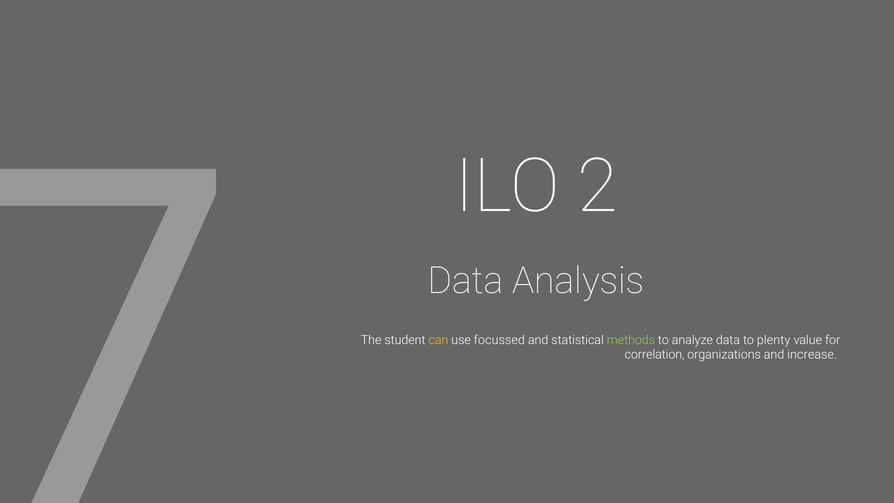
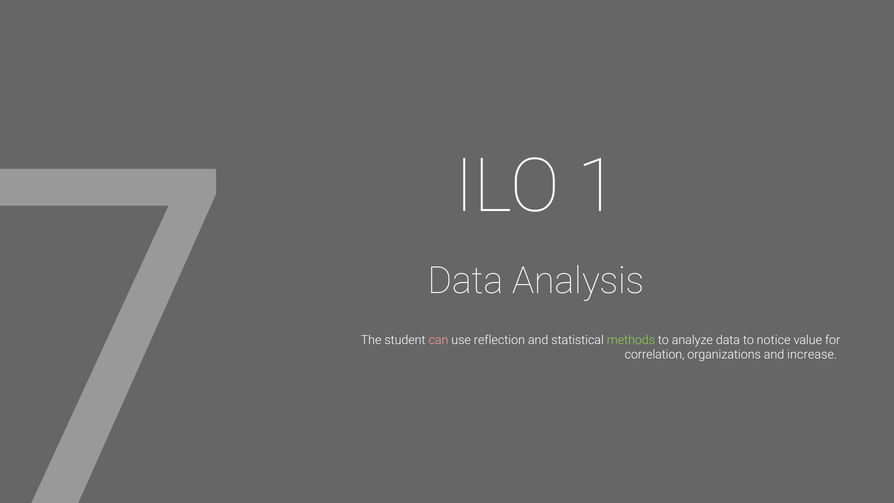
2: 2 -> 1 (598, 187)
can colour: yellow -> pink (438, 340)
focussed: focussed -> reflection (499, 340)
plenty: plenty -> notice (774, 340)
